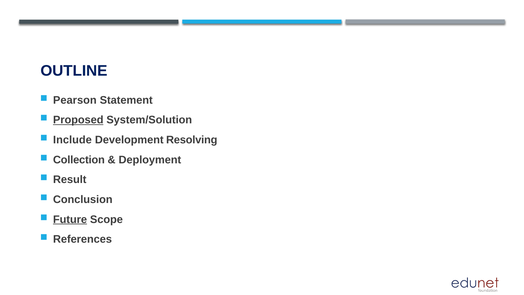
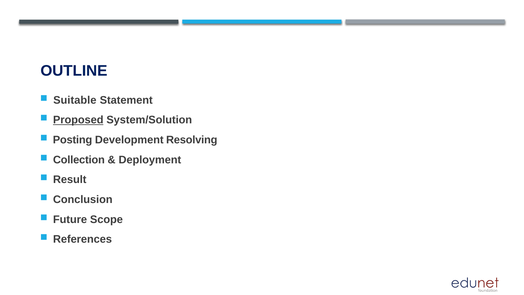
Pearson: Pearson -> Suitable (75, 100)
Include: Include -> Posting (73, 140)
Future underline: present -> none (70, 219)
